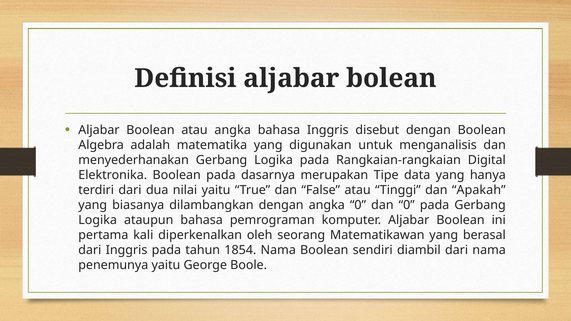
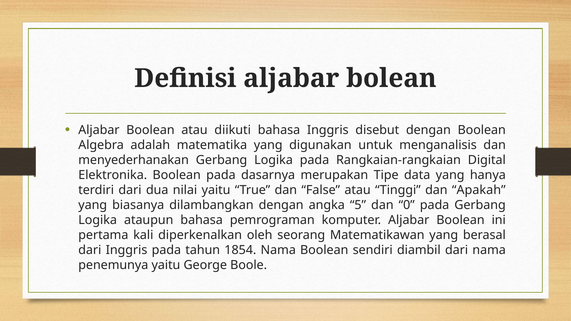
atau angka: angka -> diikuti (233, 130)
angka 0: 0 -> 5 (358, 205)
